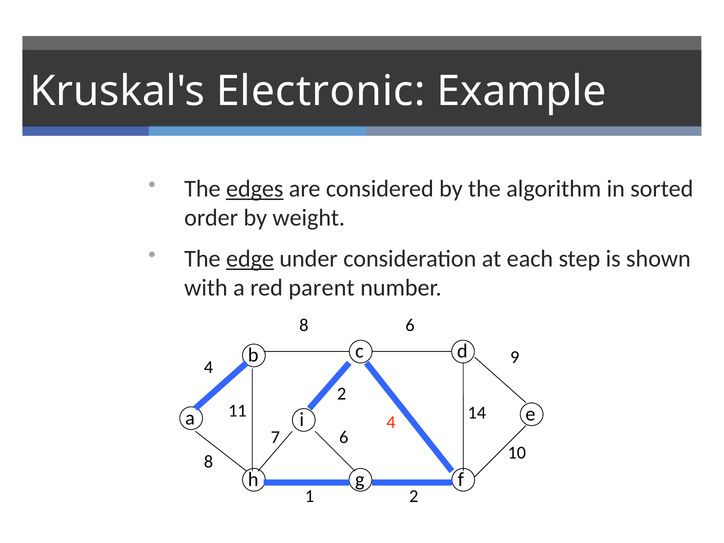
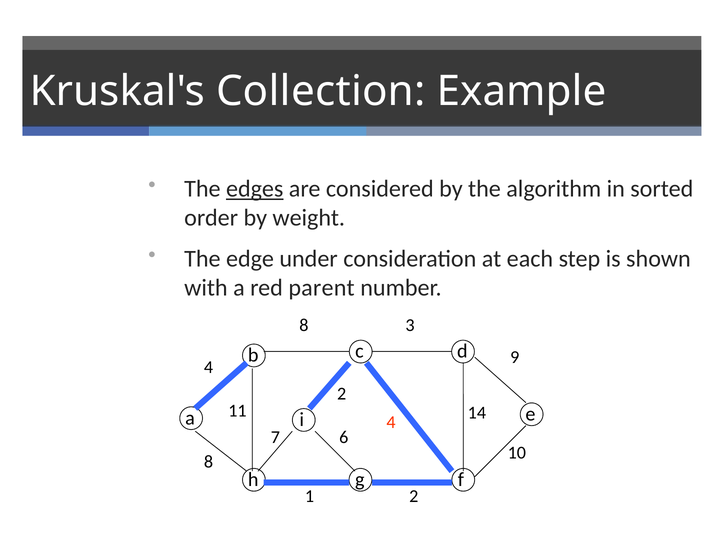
Electronic: Electronic -> Collection (321, 91)
edge underline: present -> none (250, 259)
8 6: 6 -> 3 (410, 325)
